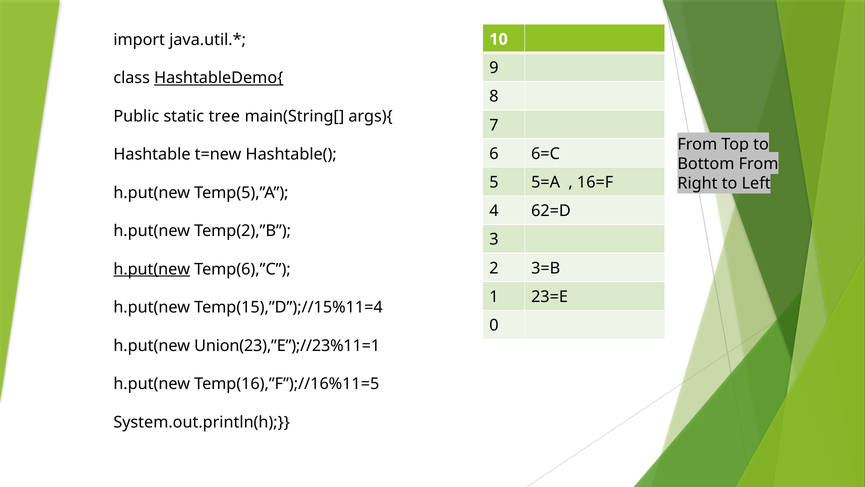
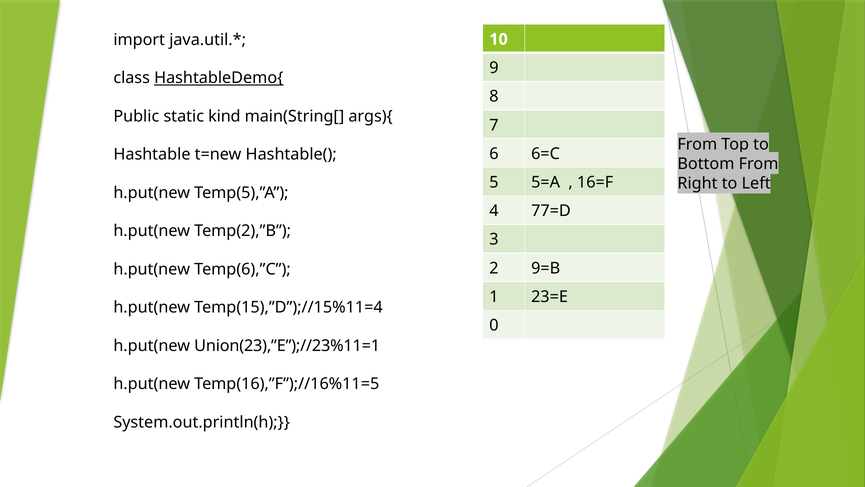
tree: tree -> kind (224, 116)
62=D: 62=D -> 77=D (551, 211)
3=B: 3=B -> 9=B (546, 268)
h.put(new underline: present -> none (152, 269)
